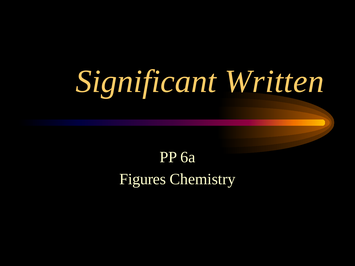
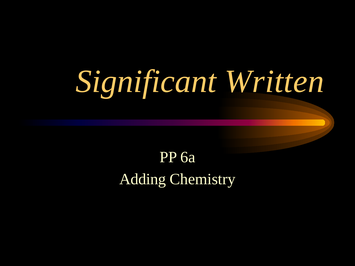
Figures: Figures -> Adding (143, 179)
